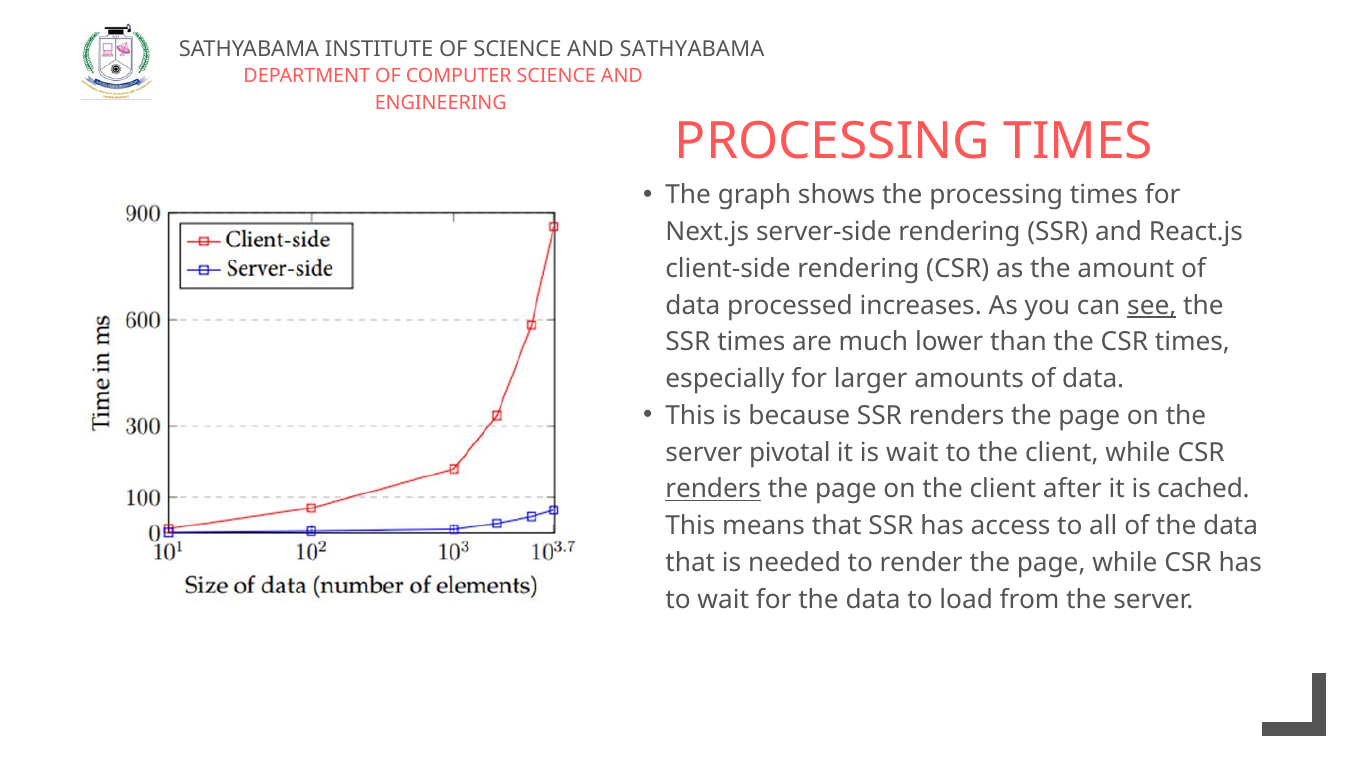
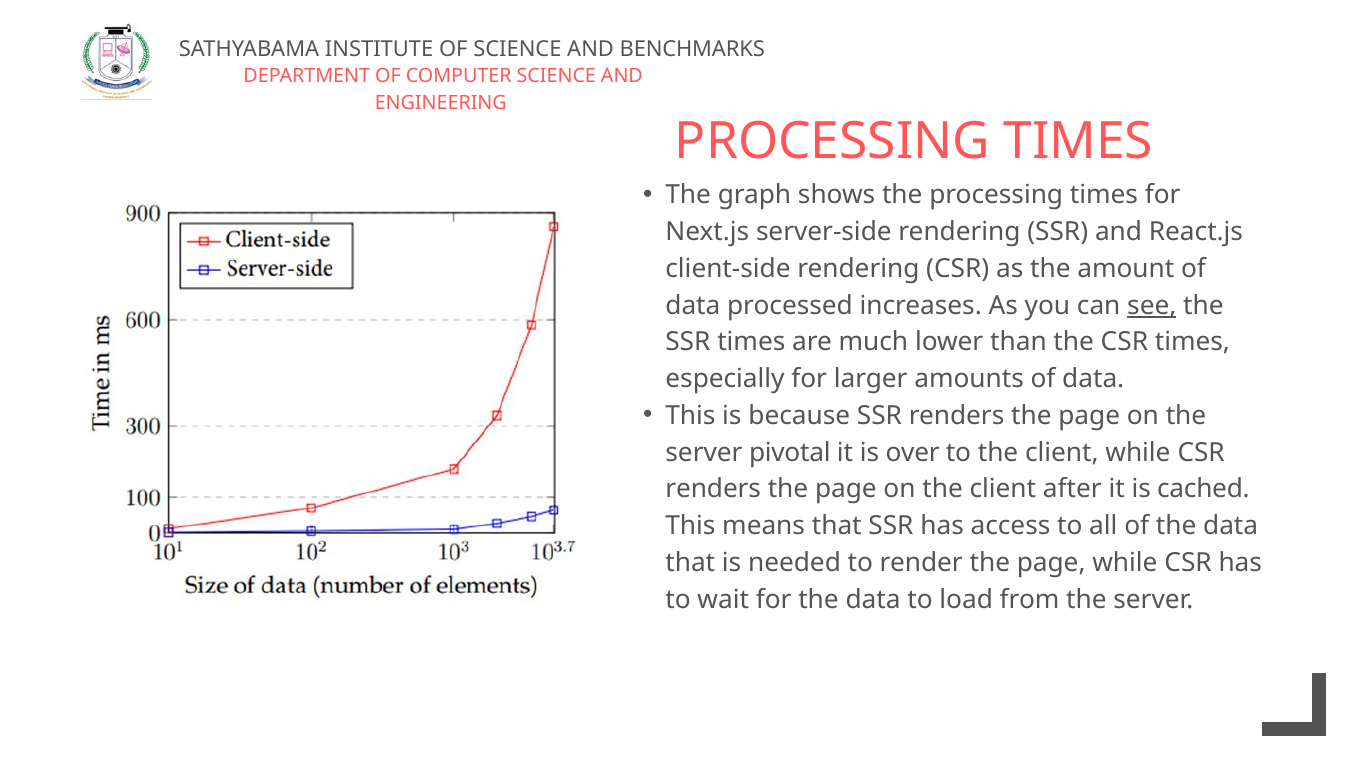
AND SATHYABAMA: SATHYABAMA -> BENCHMARKS (692, 49)
is wait: wait -> over (913, 453)
renders underline: present -> none (713, 489)
